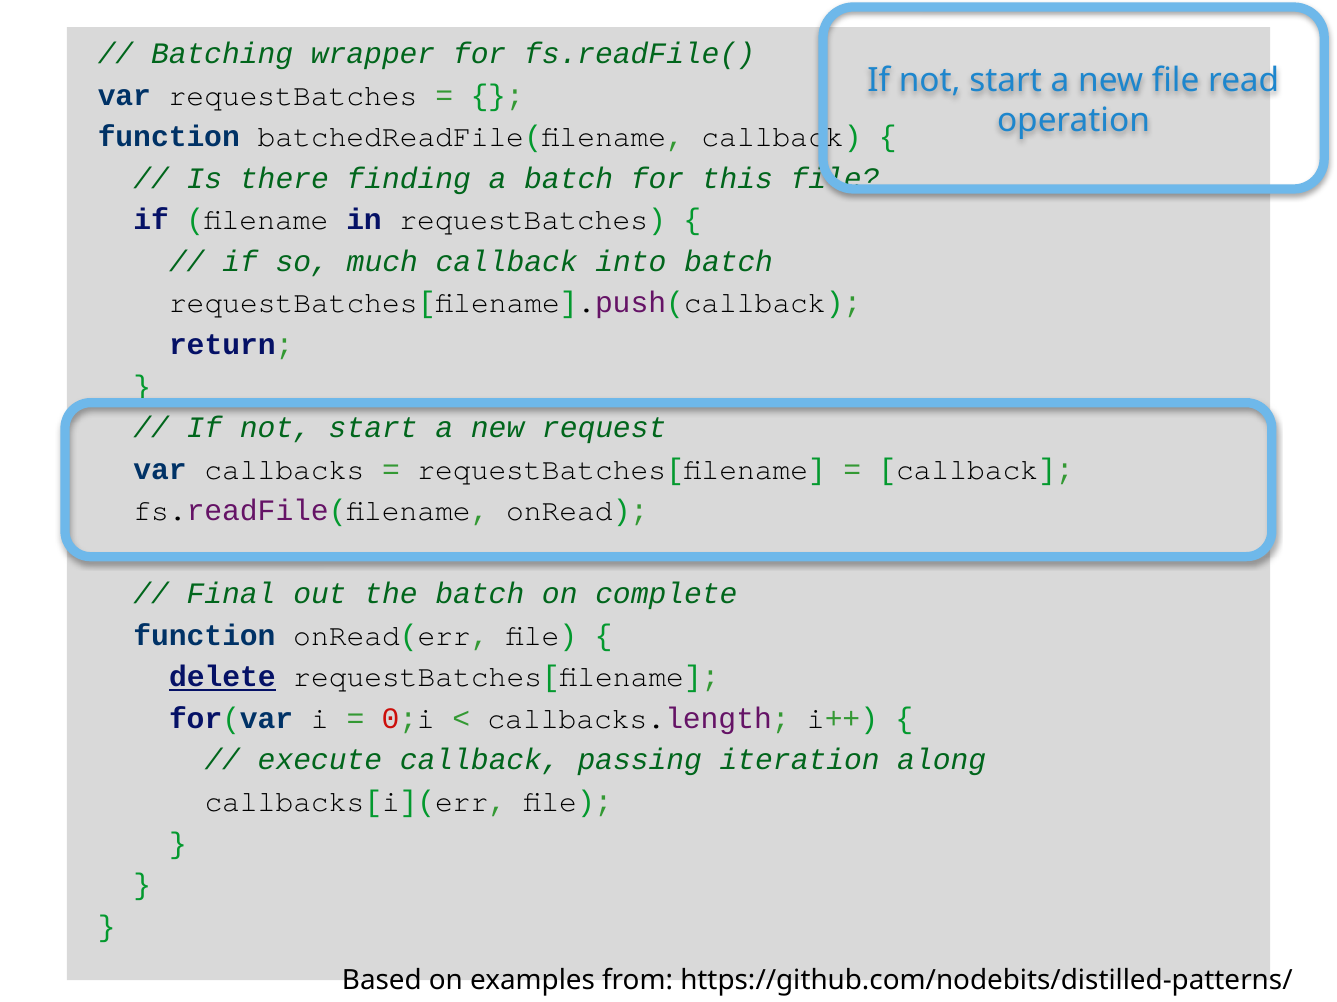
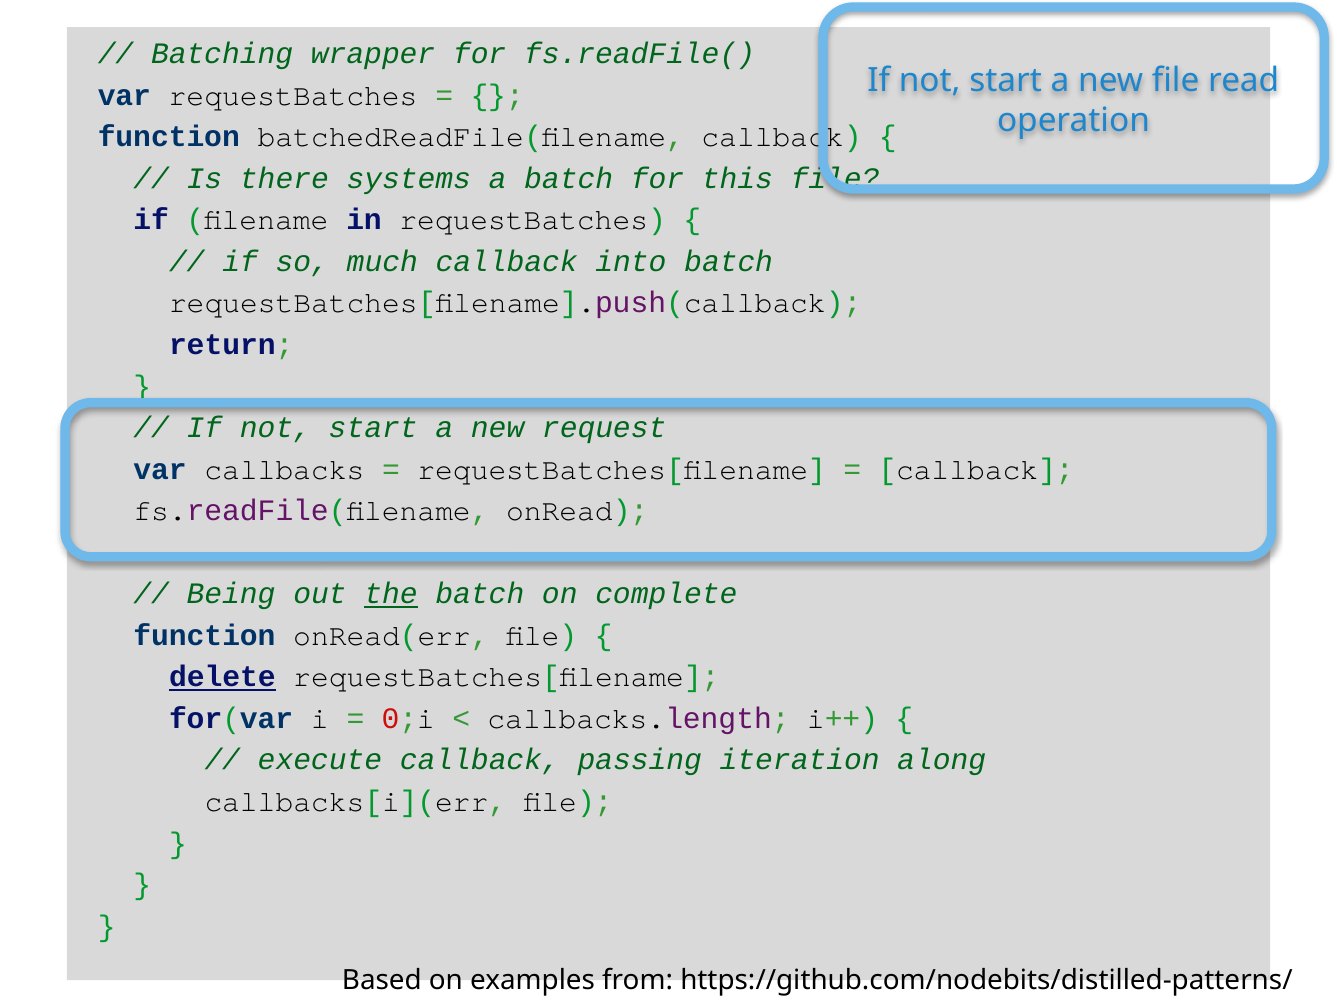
finding: finding -> systems (409, 179)
Final: Final -> Being (231, 594)
the underline: none -> present (391, 594)
